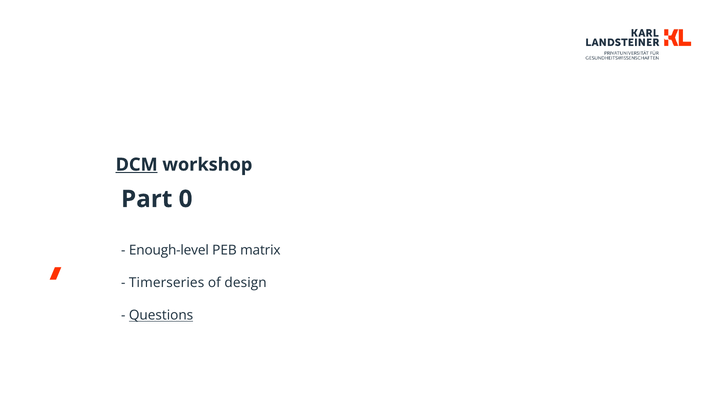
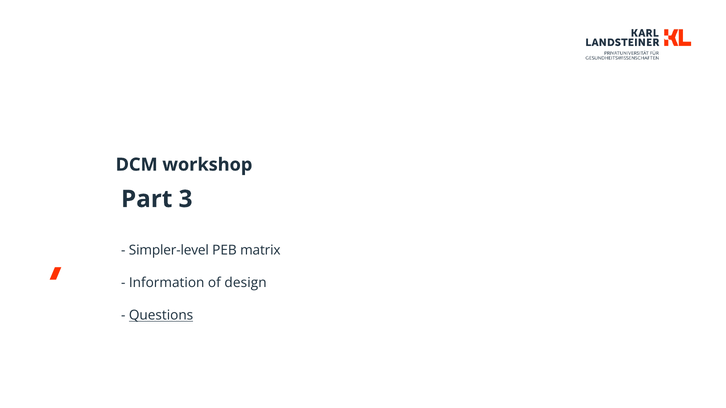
DCM underline: present -> none (137, 165)
0: 0 -> 3 (186, 199)
Enough-level: Enough-level -> Simpler-level (169, 250)
Timerseries: Timerseries -> Information (167, 283)
